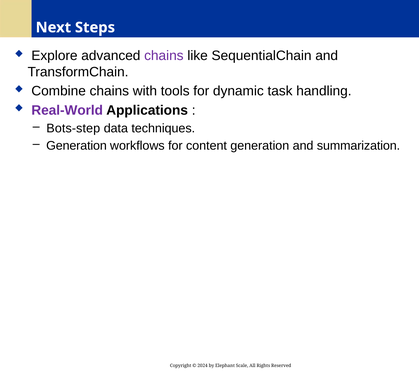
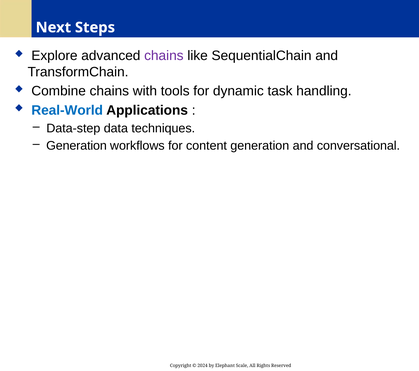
Real-World colour: purple -> blue (67, 110)
Bots-step: Bots-step -> Data-step (73, 128)
summarization: summarization -> conversational (358, 146)
